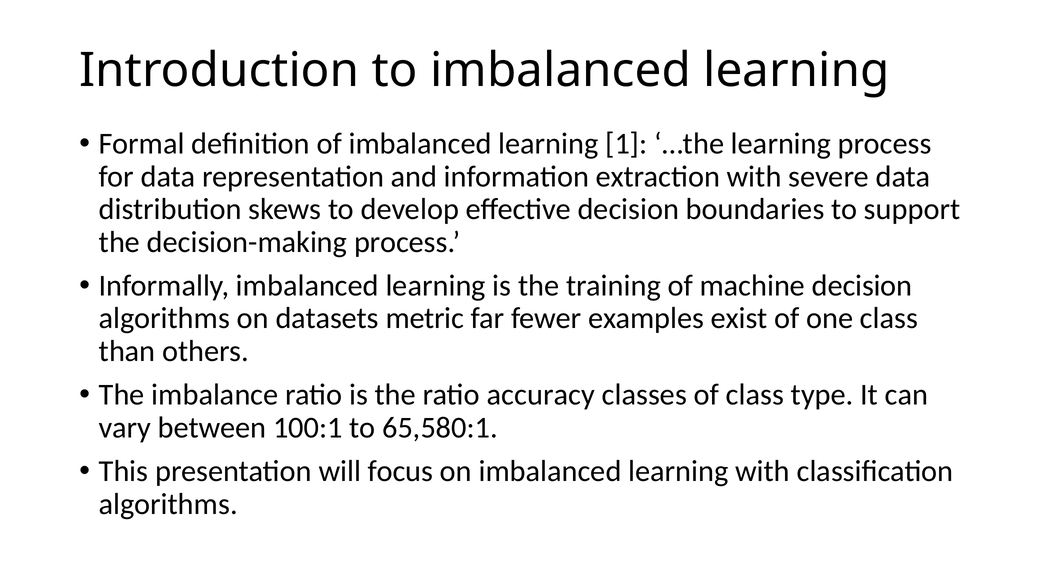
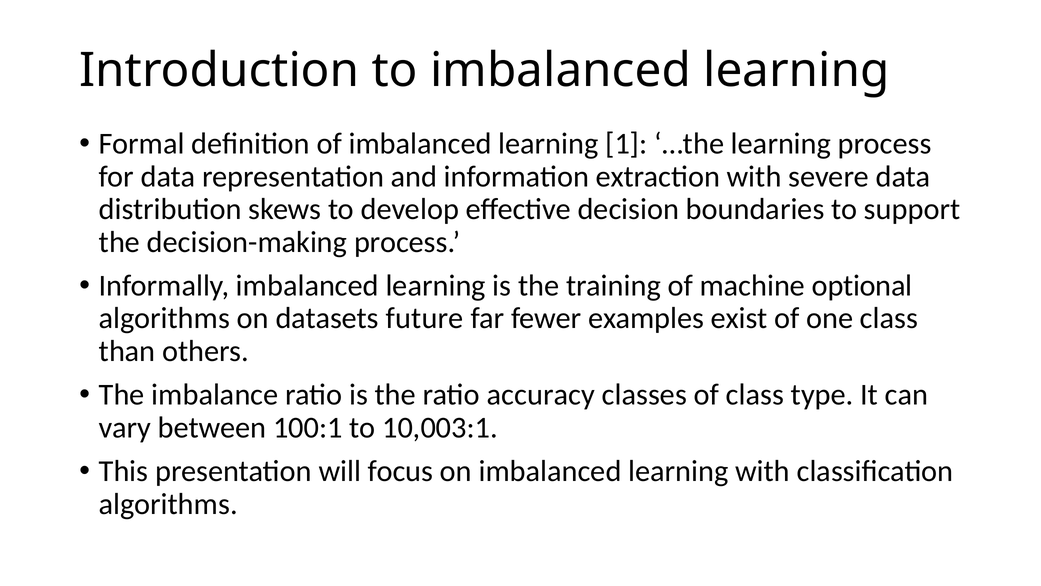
machine decision: decision -> optional (862, 285)
metric: metric -> future (425, 318)
65,580:1: 65,580:1 -> 10,003:1 (440, 427)
